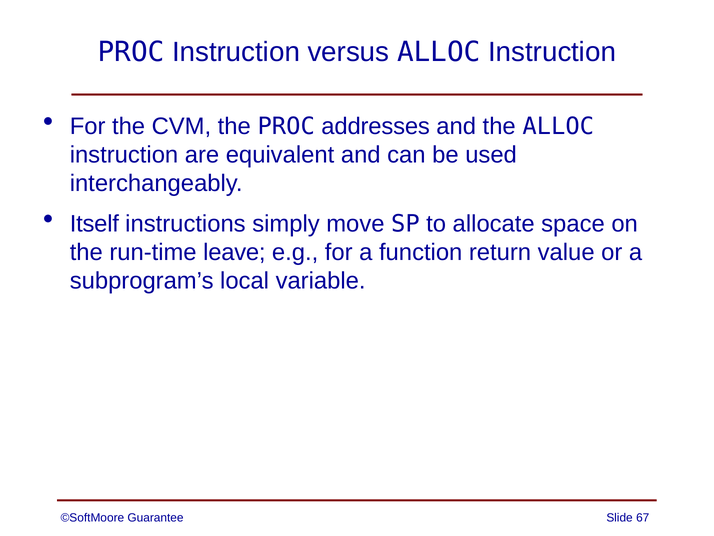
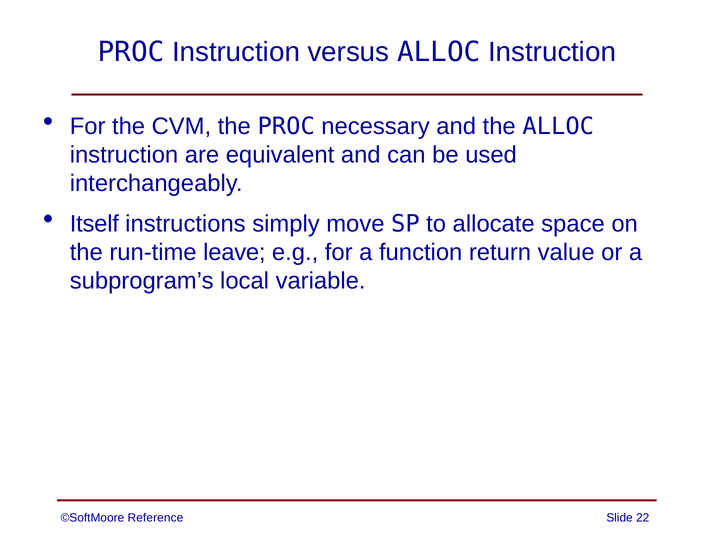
addresses: addresses -> necessary (376, 126)
Guarantee: Guarantee -> Reference (155, 517)
67: 67 -> 22 (643, 517)
